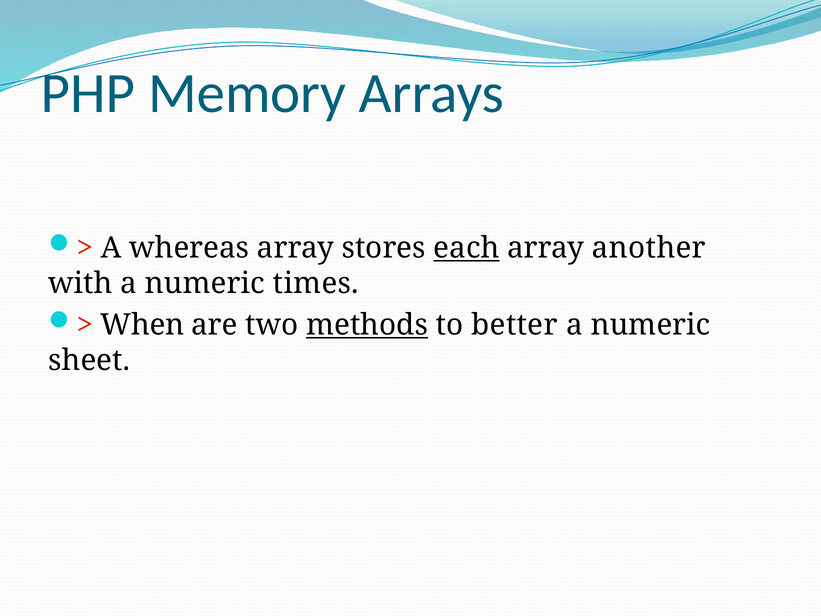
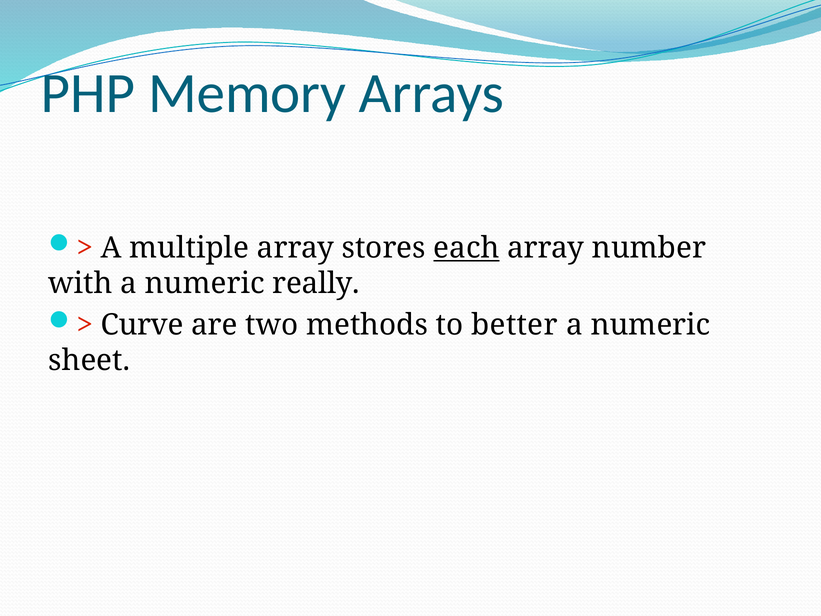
whereas: whereas -> multiple (189, 248)
another: another -> number (649, 248)
times: times -> really (316, 283)
When: When -> Curve (142, 325)
methods underline: present -> none (367, 325)
